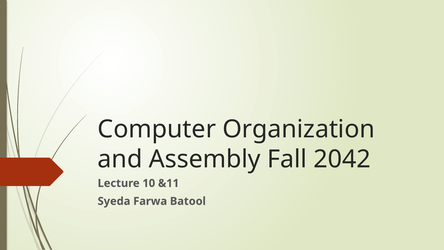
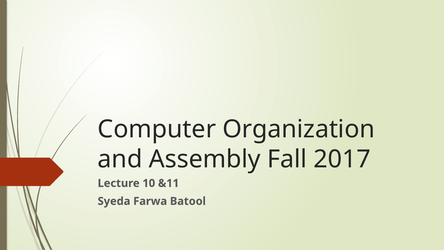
2042: 2042 -> 2017 (342, 159)
